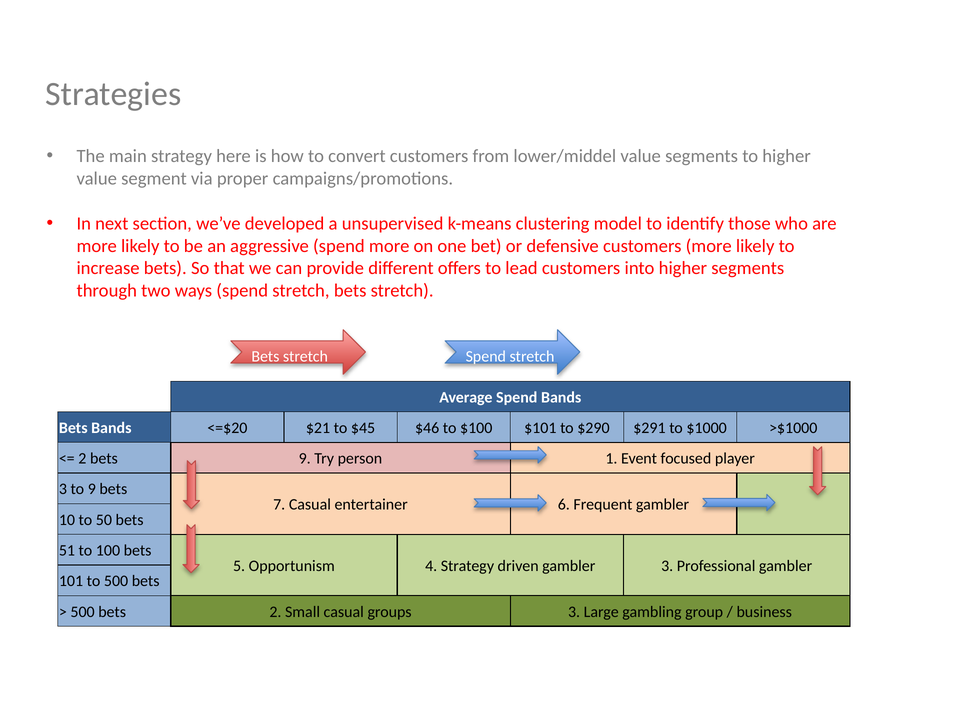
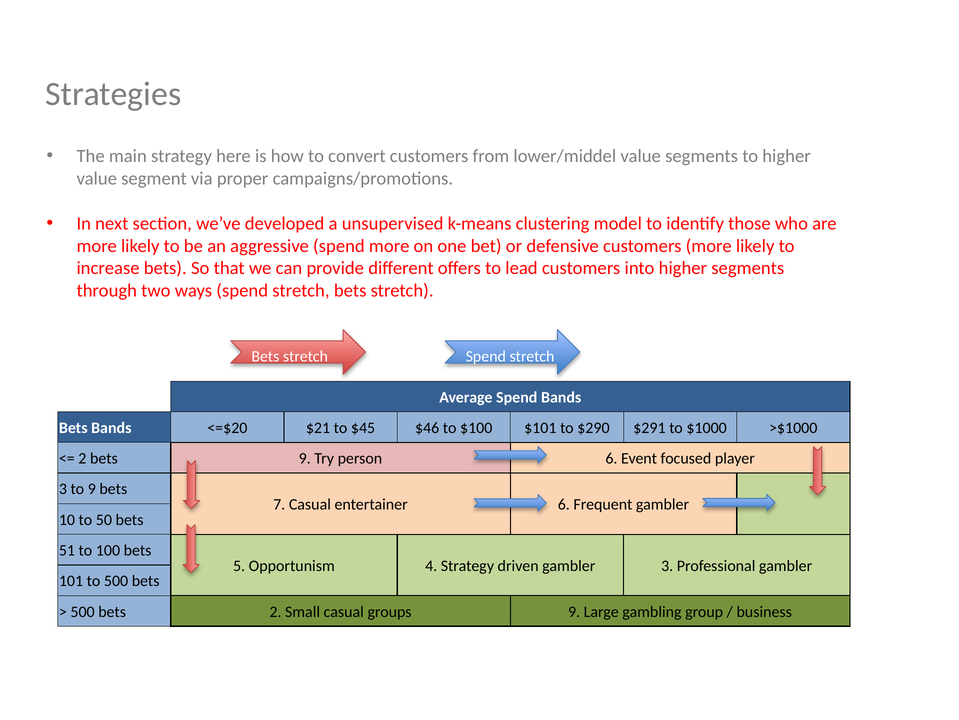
person 1: 1 -> 6 (611, 458)
groups 3: 3 -> 9 (574, 611)
